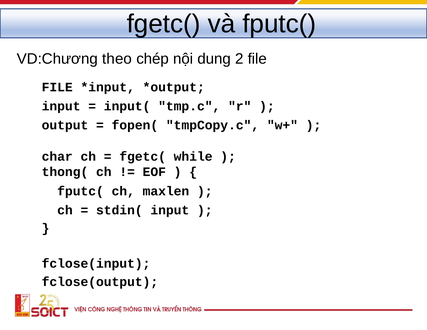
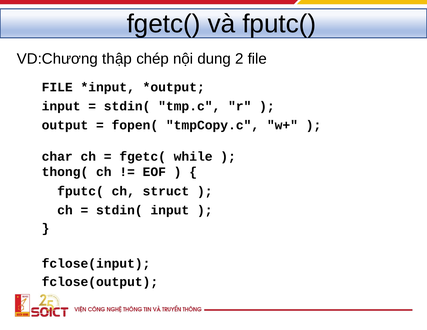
theo: theo -> thập (117, 59)
input(: input( -> stdin( (127, 106)
maxlen: maxlen -> struct (166, 191)
